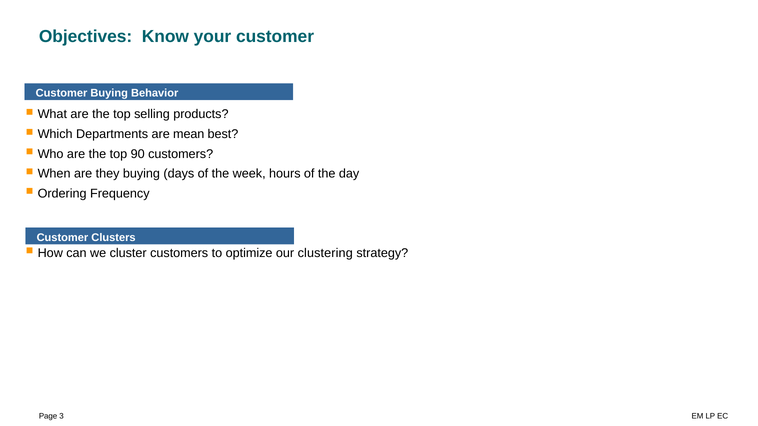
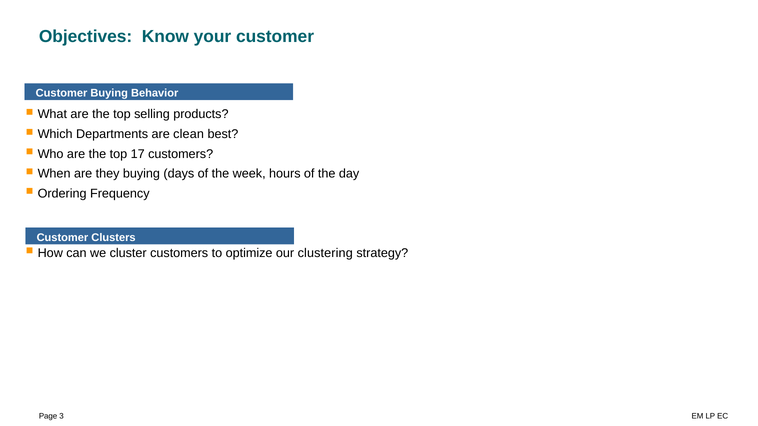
mean: mean -> clean (189, 134)
90: 90 -> 17 (138, 154)
